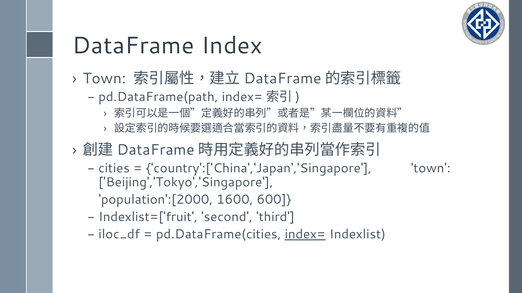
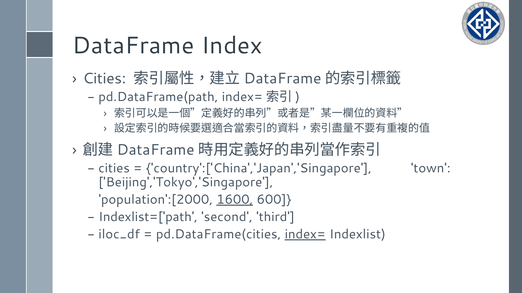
Town: Town -> Cities (104, 79)
1600 underline: none -> present (235, 200)
Indexlist=['fruit: Indexlist=['fruit -> Indexlist=['path (148, 217)
